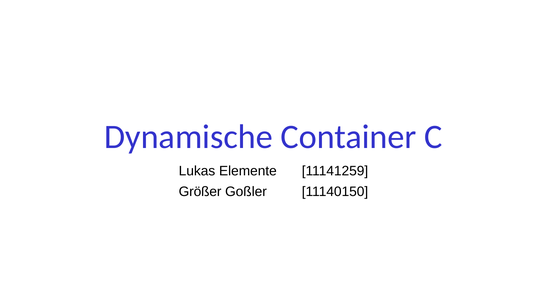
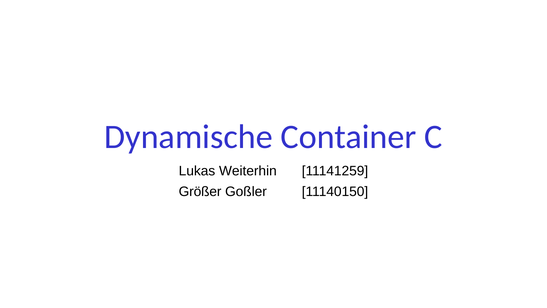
Elemente: Elemente -> Weiterhin (248, 171)
